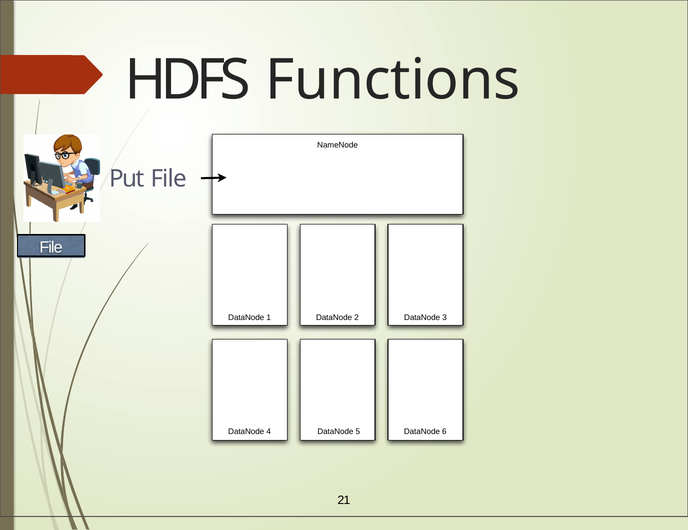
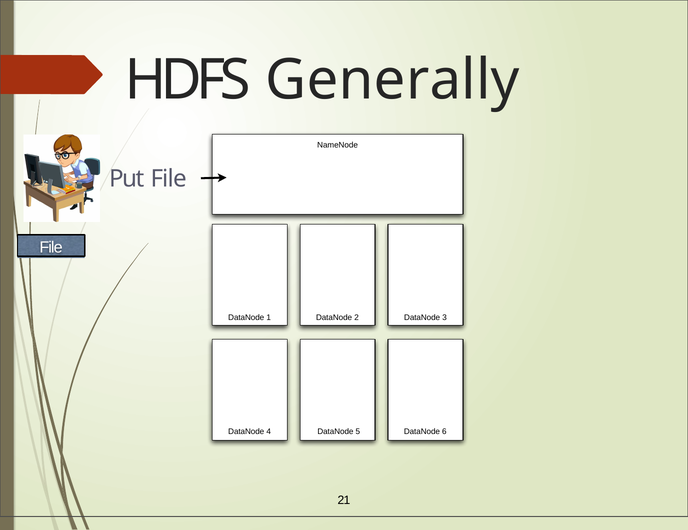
Functions: Functions -> Generally (393, 80)
